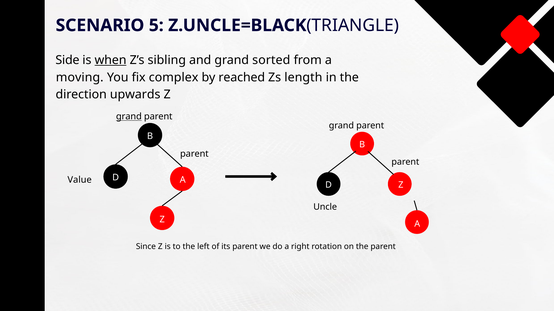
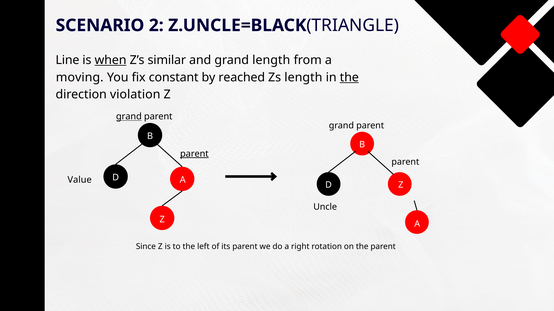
5: 5 -> 2 (156, 25)
Side: Side -> Line (67, 60)
sibling: sibling -> similar (167, 60)
grand sorted: sorted -> length (271, 60)
complex: complex -> constant (174, 77)
the underline: none -> present (349, 77)
upwards: upwards -> violation (135, 95)
parent underline: none -> present (194, 154)
